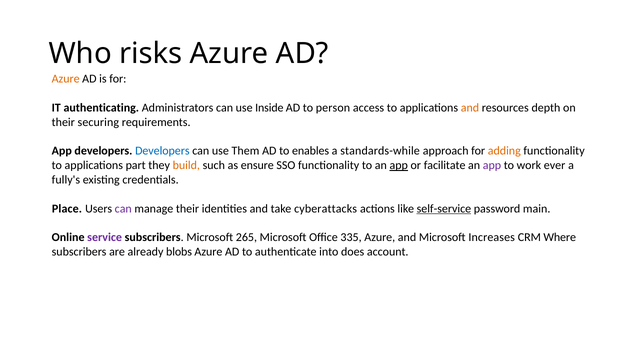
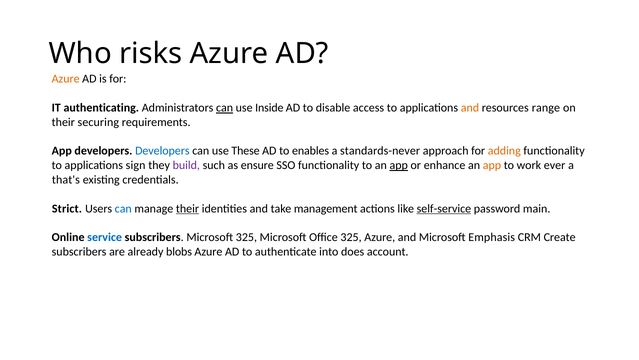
can underline: none -> present (225, 108)
person: person -> disable (333, 108)
depth: depth -> range (546, 108)
Them: Them -> These (246, 151)
standards-while: standards-while -> standards-never (380, 151)
part: part -> sign (136, 165)
build colour: orange -> purple (186, 165)
facilitate: facilitate -> enhance (445, 165)
app colour: purple -> orange (492, 165)
fully's: fully's -> that's (66, 179)
Place: Place -> Strict (67, 208)
can colour: purple -> blue (123, 208)
their underline: none -> present (187, 208)
cyberattacks: cyberattacks -> management (326, 208)
service colour: purple -> blue (105, 237)
Microsoft 265: 265 -> 325 (246, 237)
Office 335: 335 -> 325 (351, 237)
Increases: Increases -> Emphasis (492, 237)
Where: Where -> Create (560, 237)
